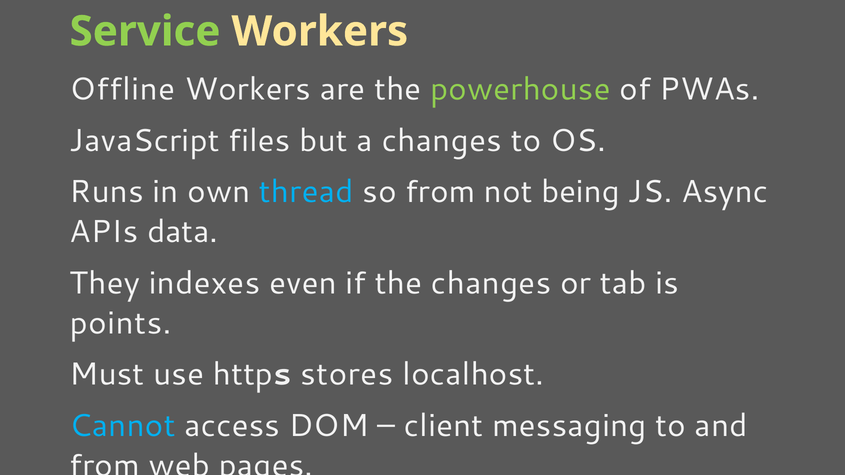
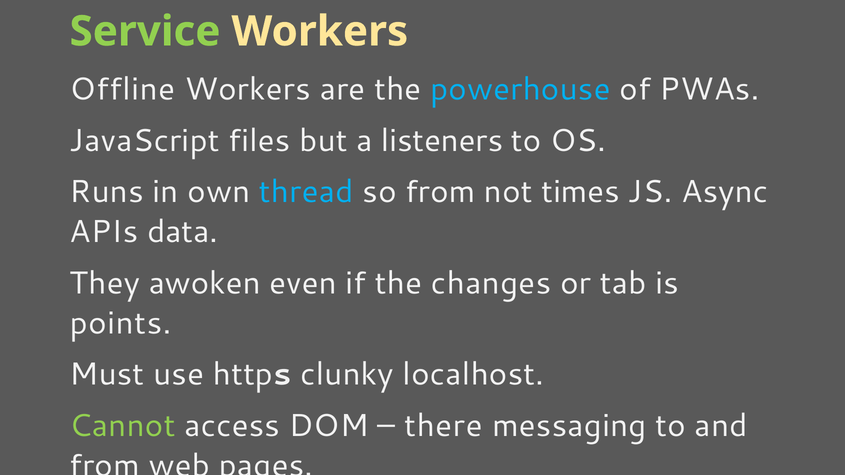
powerhouse colour: light green -> light blue (520, 90)
a changes: changes -> listeners (442, 141)
being: being -> times (581, 192)
indexes: indexes -> awoken (205, 283)
stores: stores -> clunky (347, 375)
Cannot colour: light blue -> light green (122, 426)
client: client -> there (444, 426)
